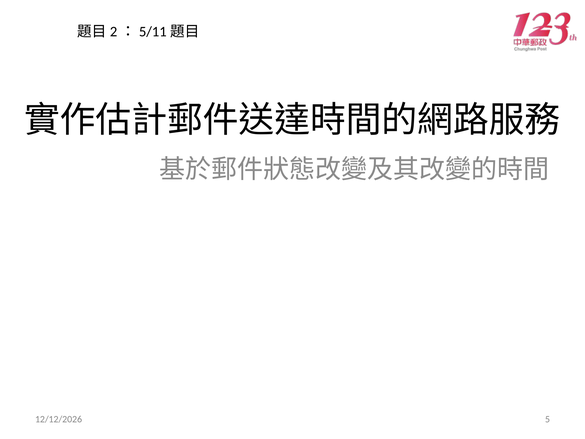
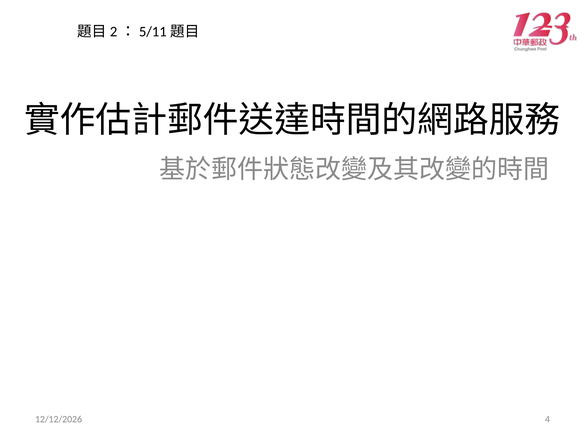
5: 5 -> 4 (547, 419)
